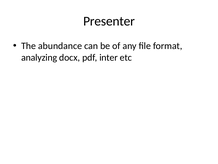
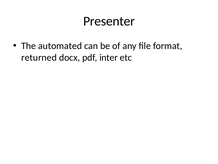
abundance: abundance -> automated (60, 46)
analyzing: analyzing -> returned (39, 57)
